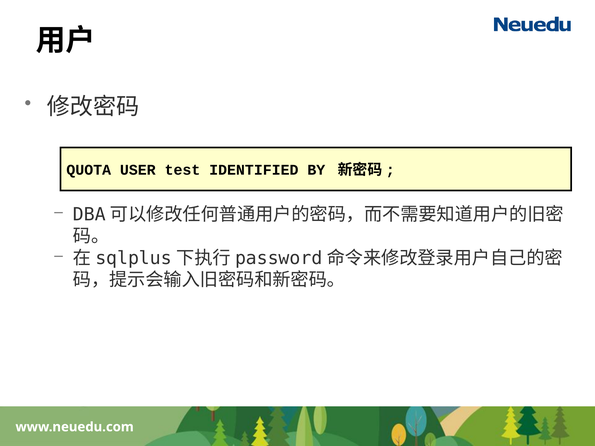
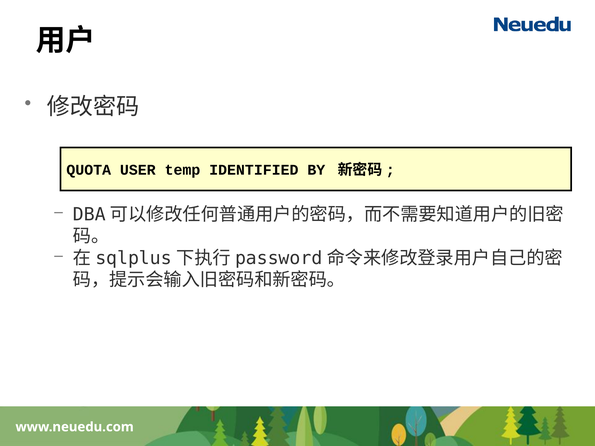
test: test -> temp (182, 170)
